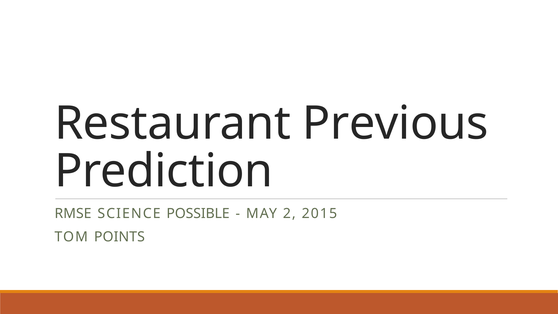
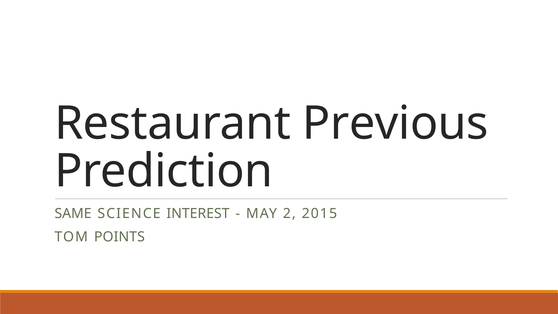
RMSE: RMSE -> SAME (73, 213)
POSSIBLE: POSSIBLE -> INTEREST (198, 213)
